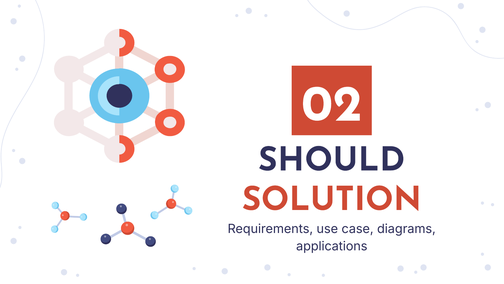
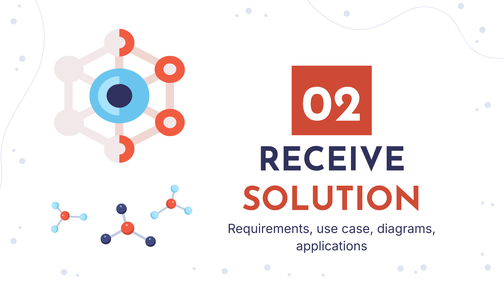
SHOULD: SHOULD -> RECEIVE (332, 159)
